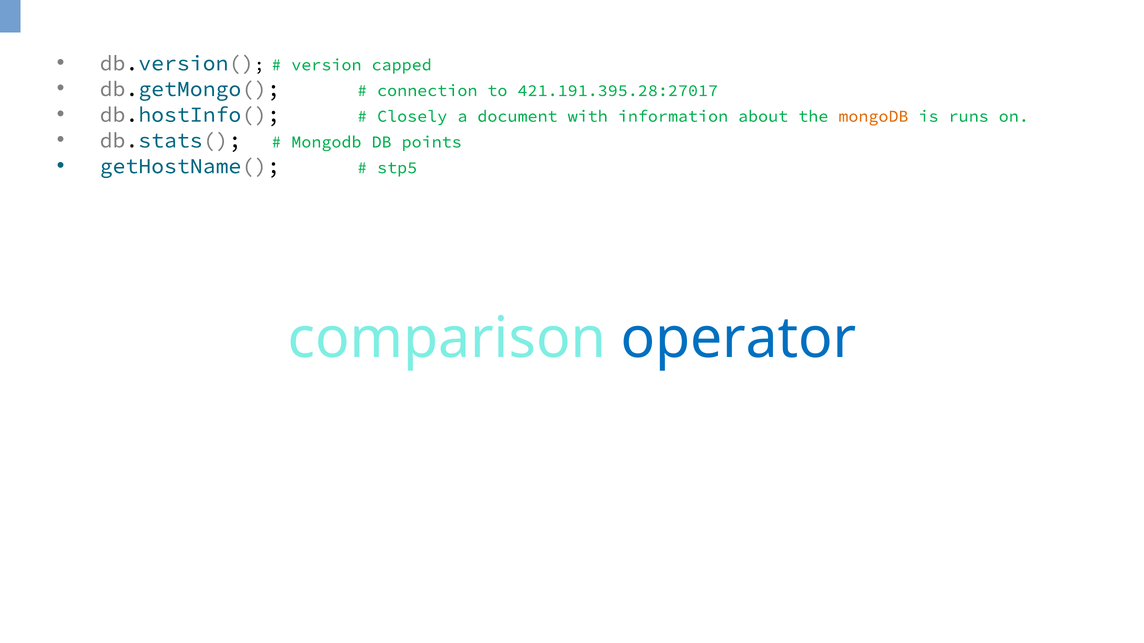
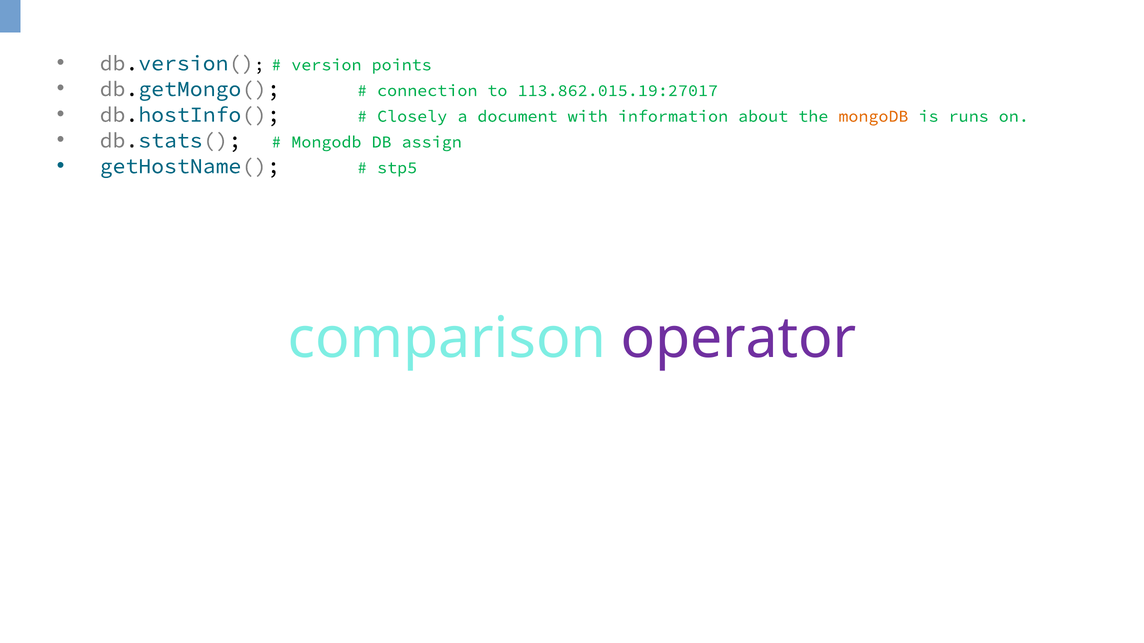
capped: capped -> points (402, 65)
421.191.395.28:27017: 421.191.395.28:27017 -> 113.862.015.19:27017 (618, 91)
points: points -> assign (432, 142)
operator colour: blue -> purple (739, 339)
